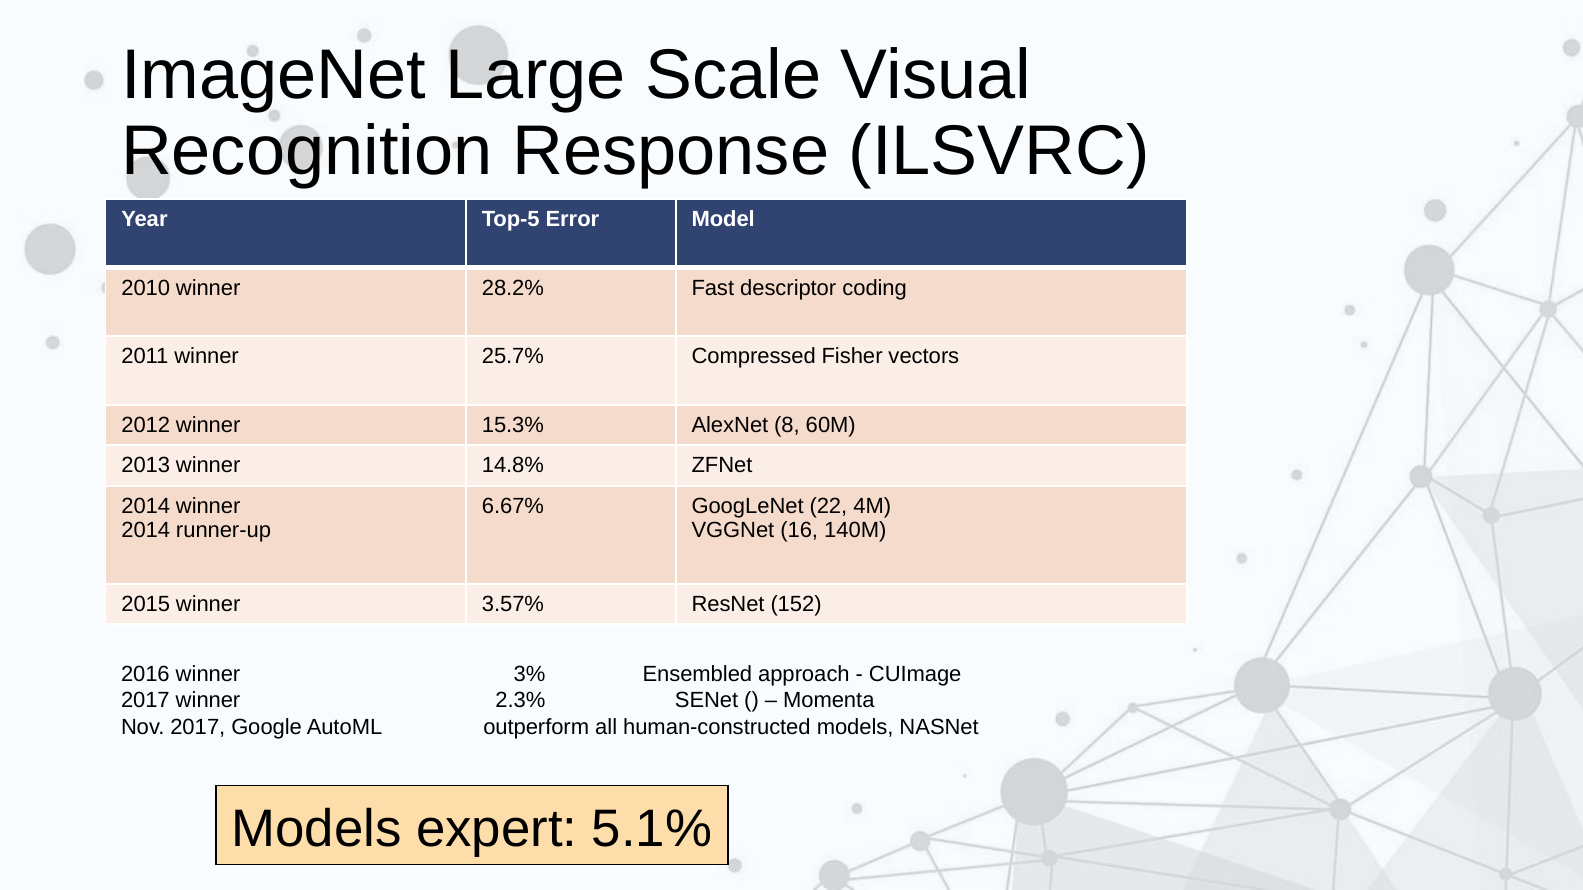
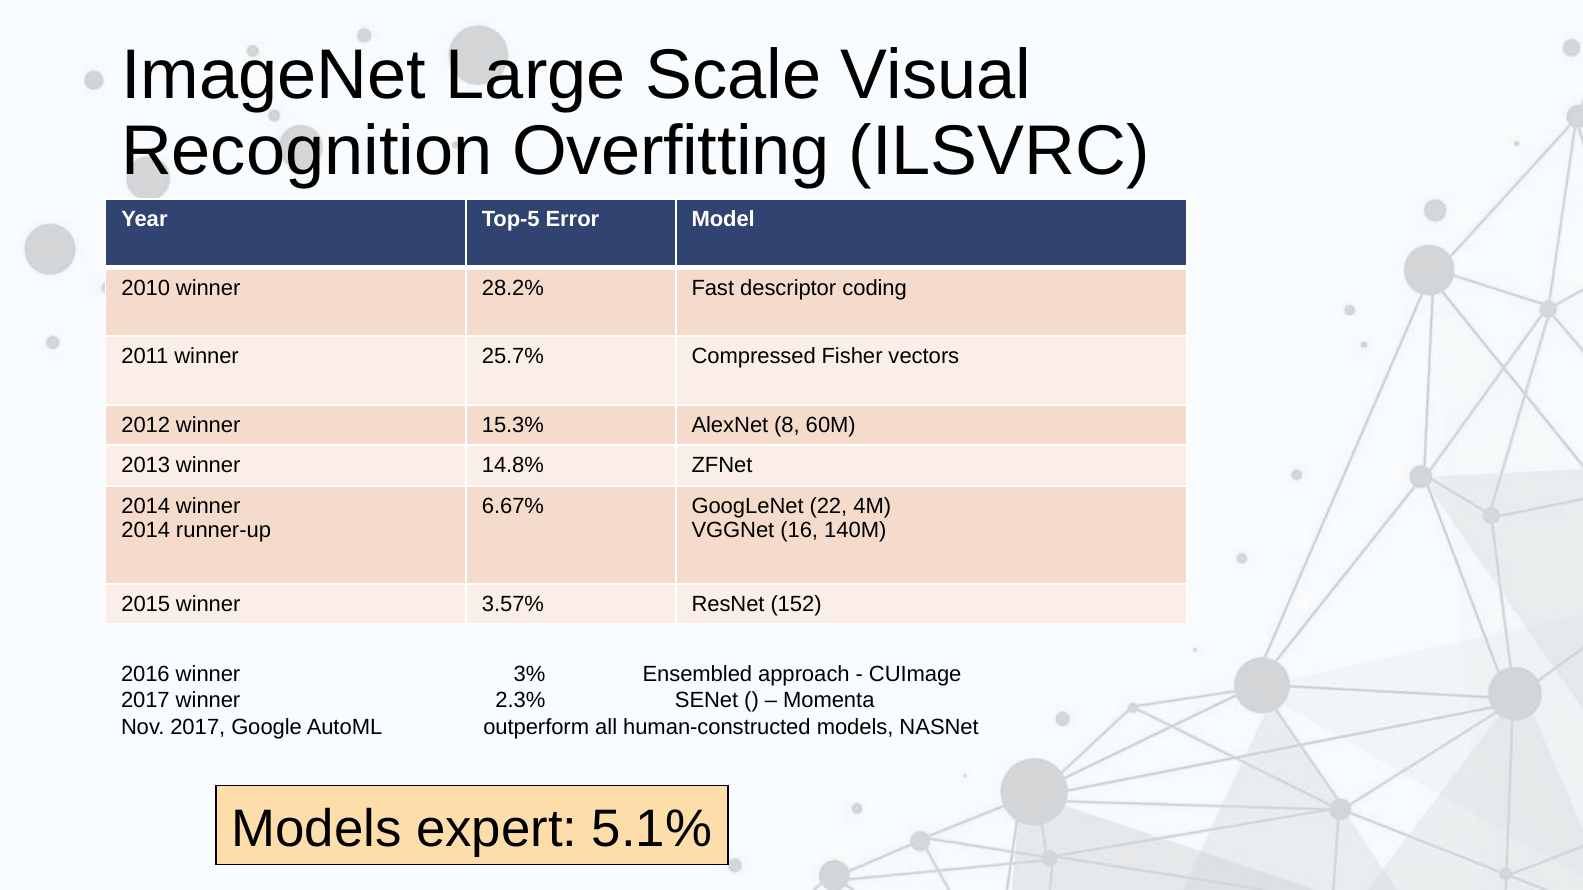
Response: Response -> Overfitting (671, 152)
